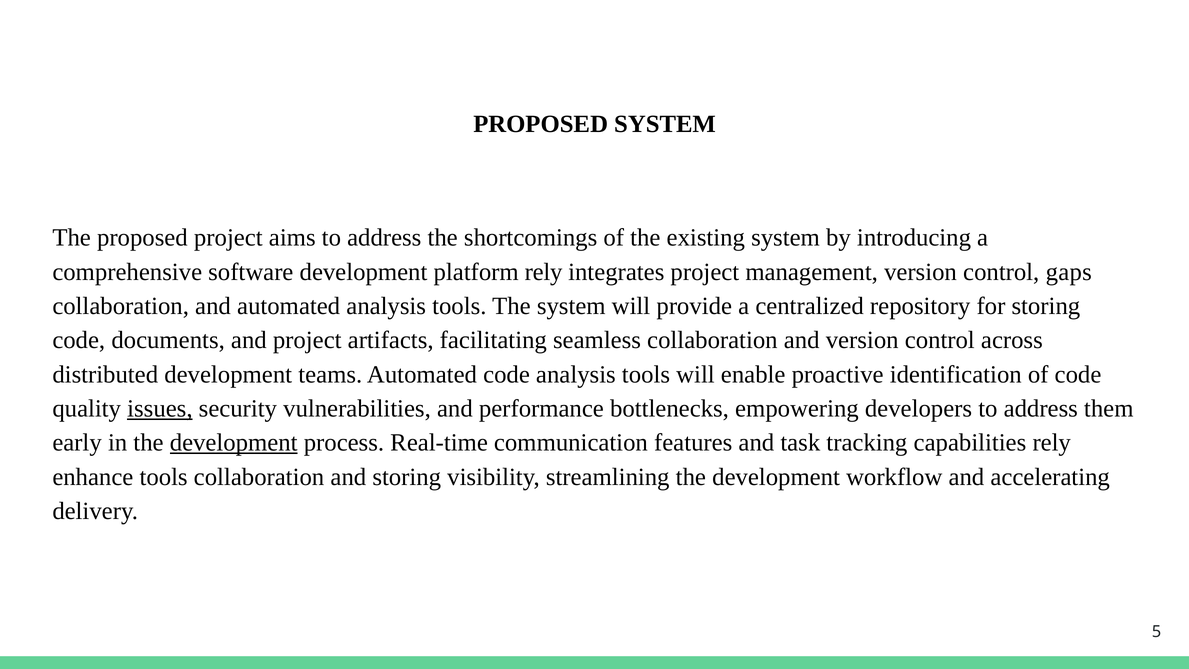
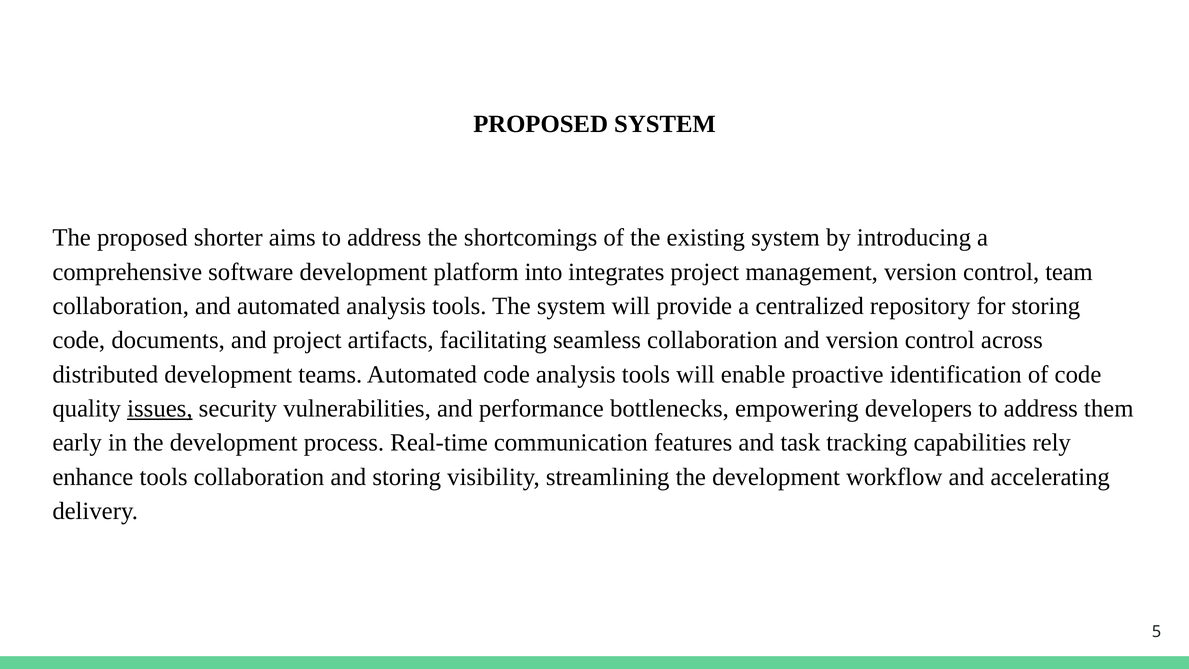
proposed project: project -> shorter (228, 238)
platform rely: rely -> into (544, 272)
gaps: gaps -> team (1069, 272)
development underline: present -> none (234, 443)
